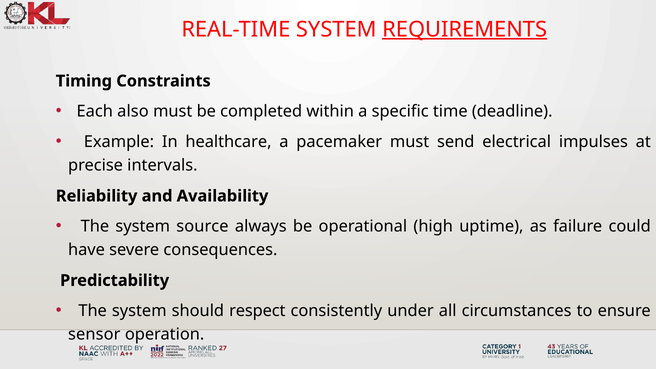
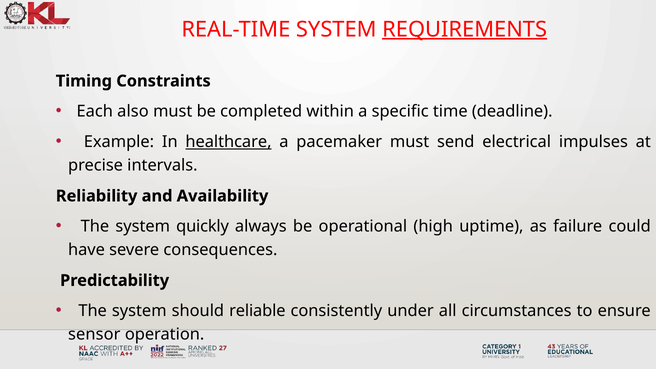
healthcare underline: none -> present (228, 142)
source: source -> quickly (203, 226)
respect: respect -> reliable (257, 311)
